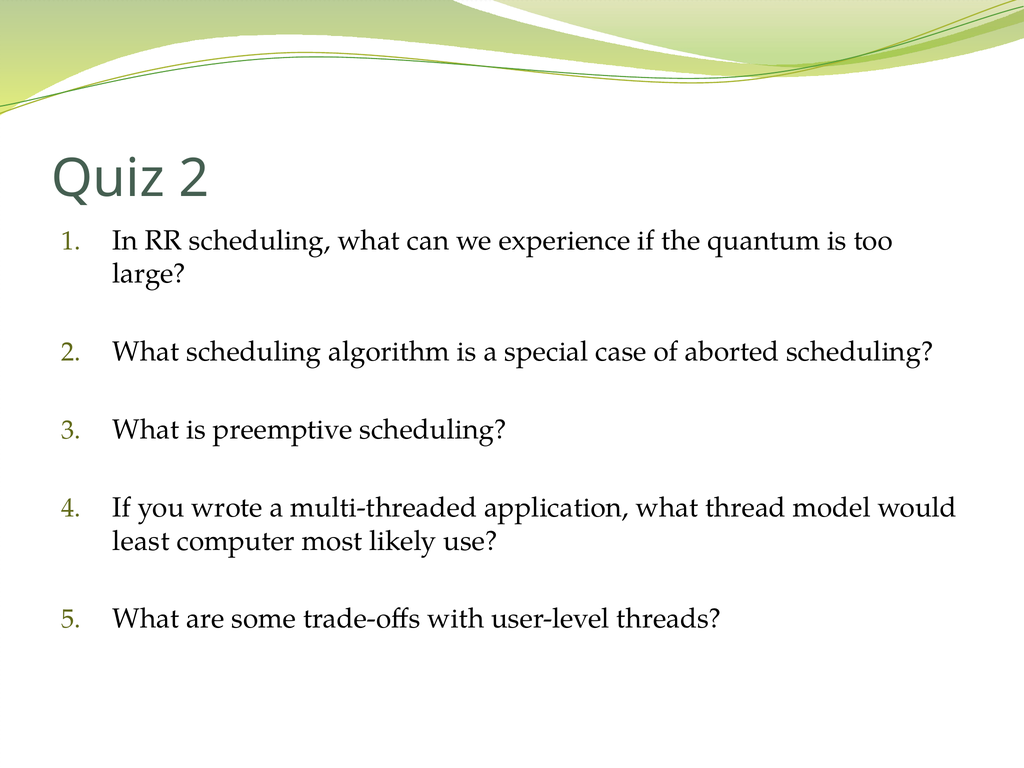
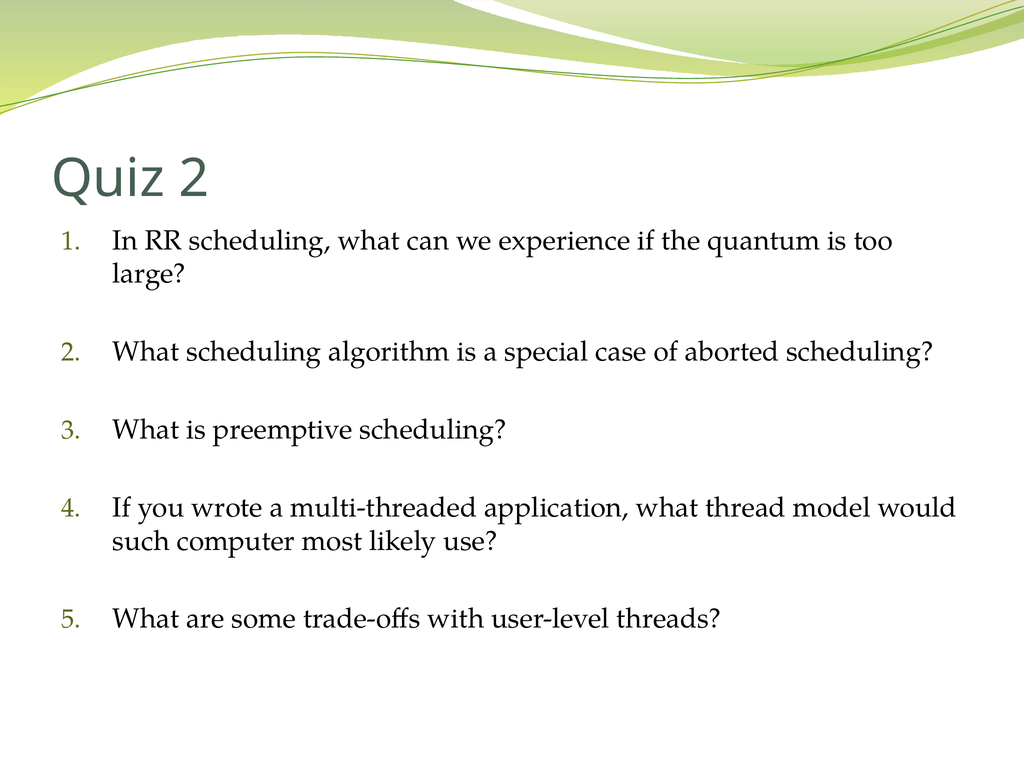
least: least -> such (141, 541)
